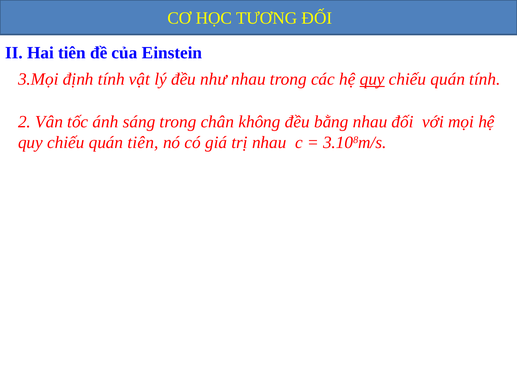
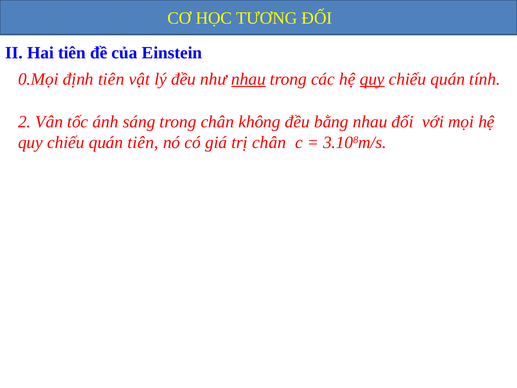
3.Mọi: 3.Mọi -> 0.Mọi (38, 79)
định tính: tính -> tiên (111, 79)
nhau underline: none -> present (248, 79)
trị nhau: nhau -> chân (269, 142)
